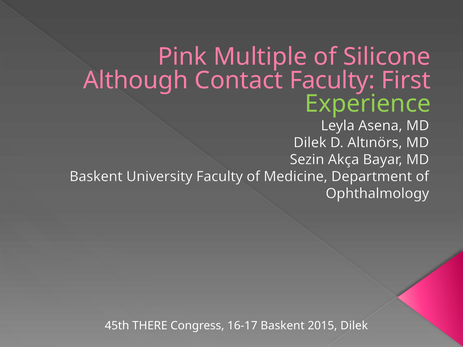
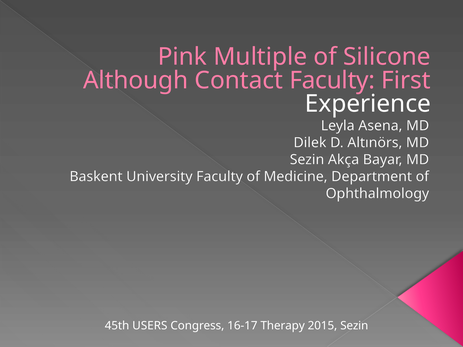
Experience colour: light green -> white (368, 104)
THERE: THERE -> USERS (150, 326)
16-17 Baskent: Baskent -> Therapy (283, 326)
2015 Dilek: Dilek -> Sezin (354, 326)
